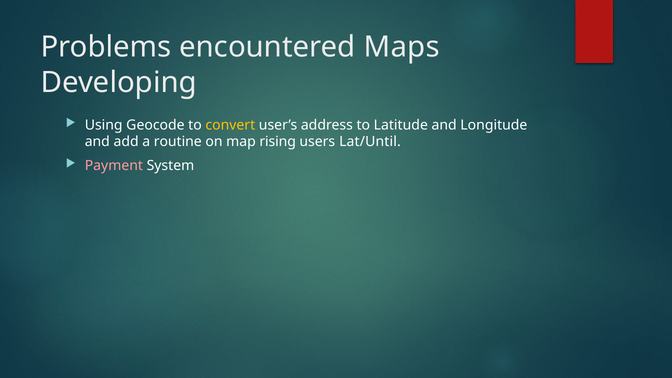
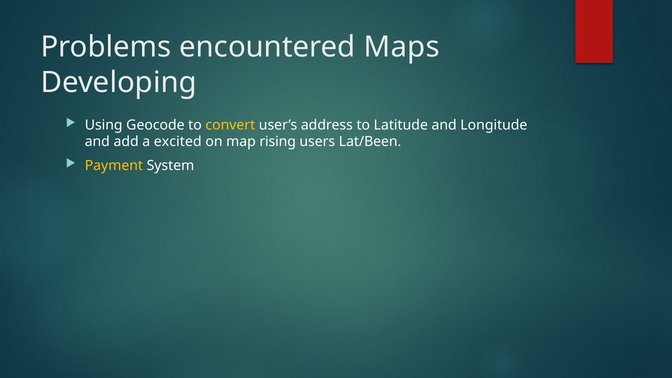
routine: routine -> excited (178, 142)
Lat/Until: Lat/Until -> Lat/Been (370, 142)
Payment colour: pink -> yellow (114, 166)
